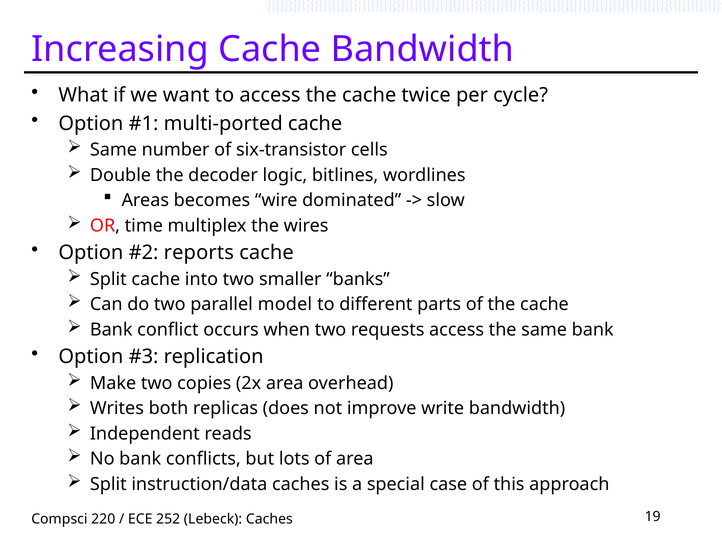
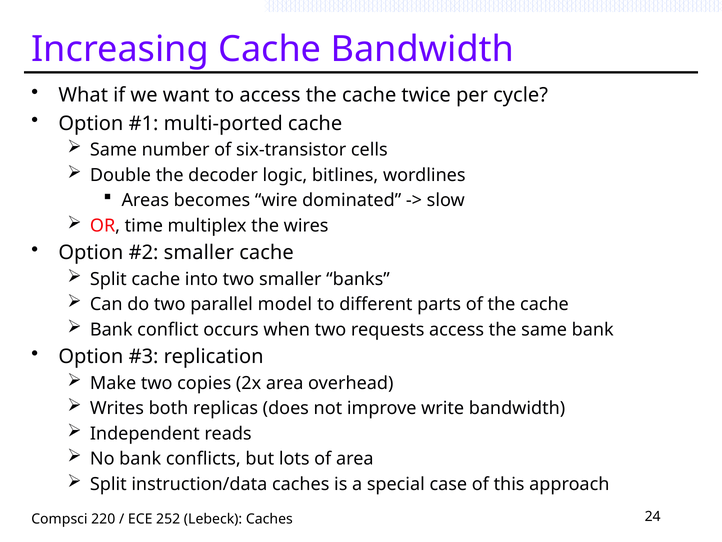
reports: reports -> smaller (199, 253)
19: 19 -> 24 (653, 516)
